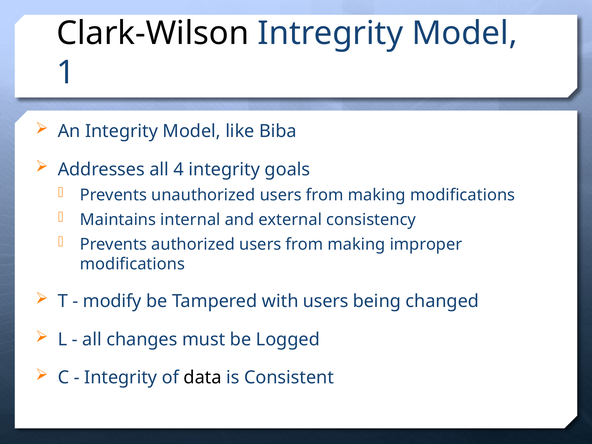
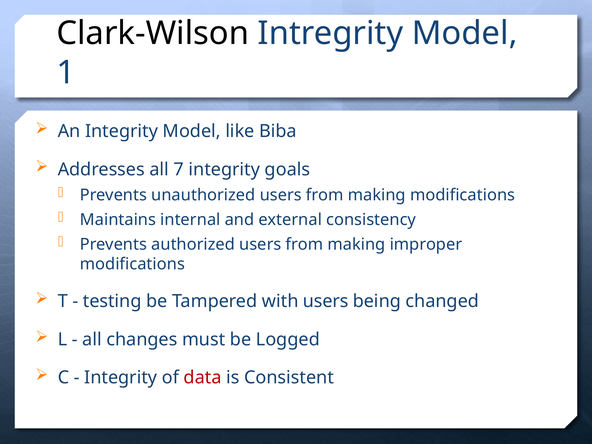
4: 4 -> 7 (179, 169)
modify: modify -> testing (112, 301)
data colour: black -> red (203, 378)
